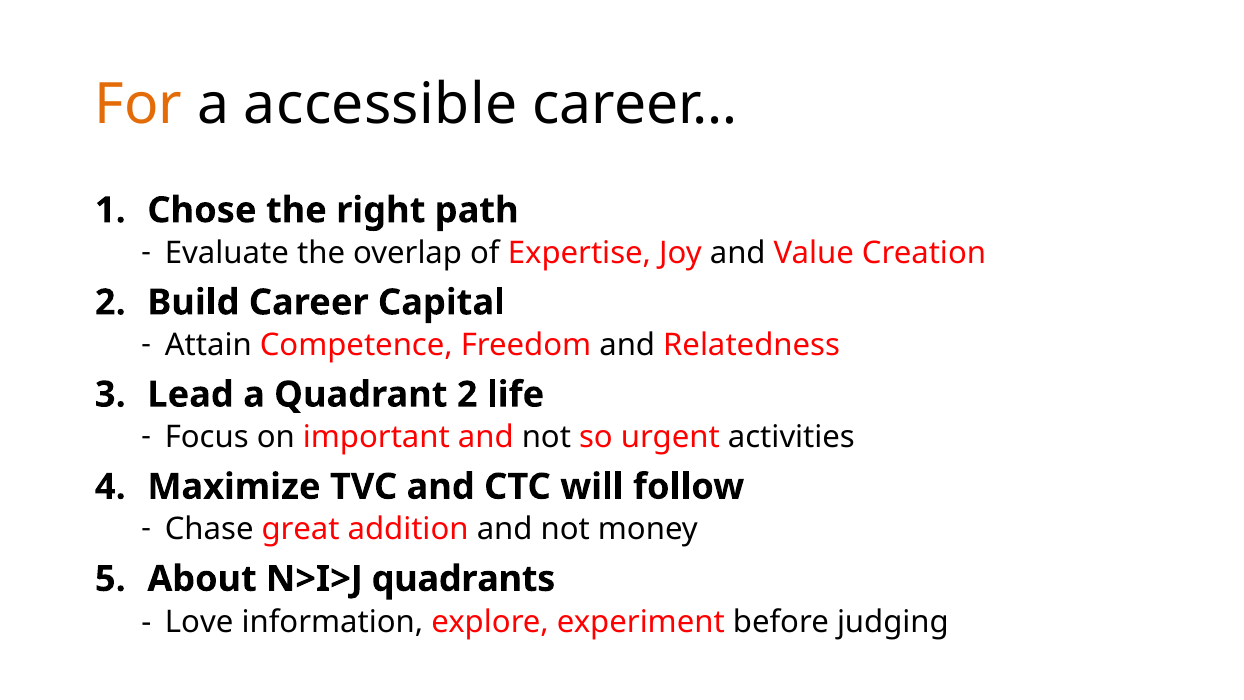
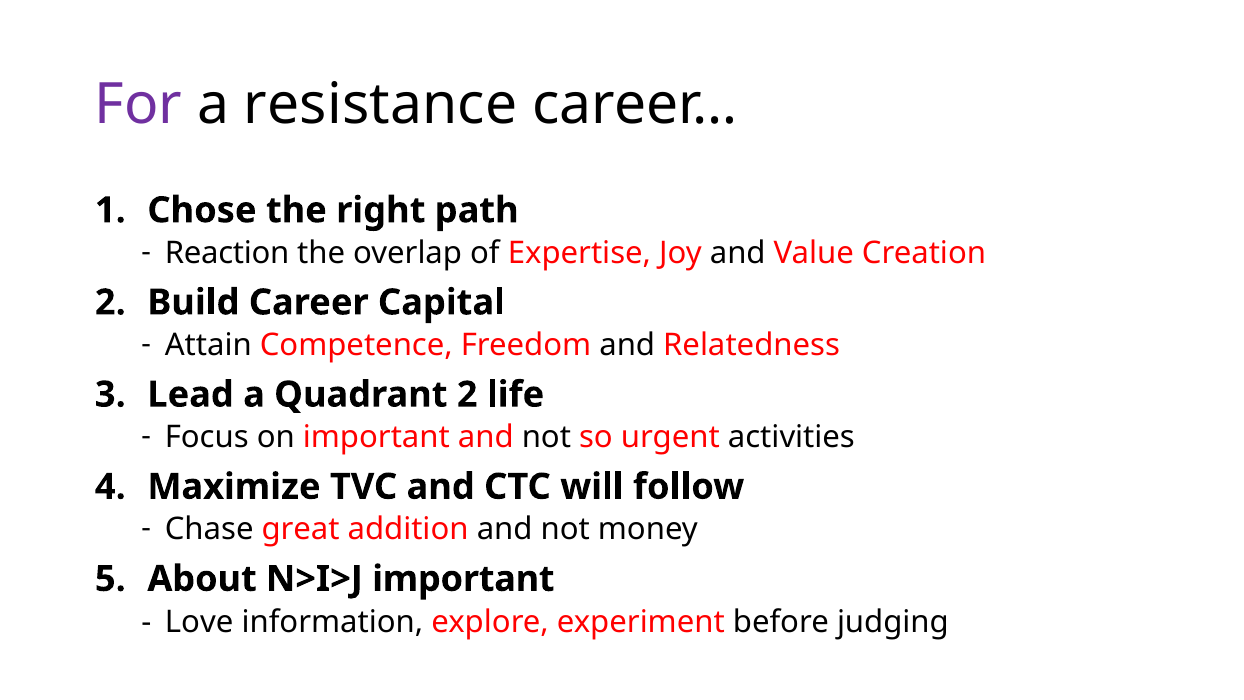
For colour: orange -> purple (139, 104)
accessible: accessible -> resistance (381, 104)
Evaluate: Evaluate -> Reaction (227, 253)
N>I>J quadrants: quadrants -> important (463, 579)
